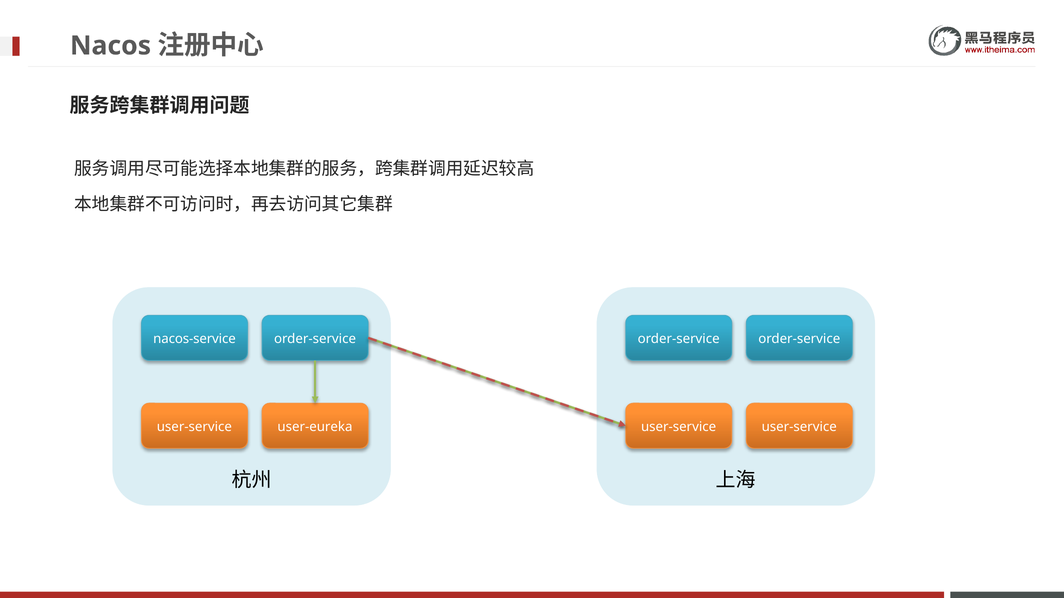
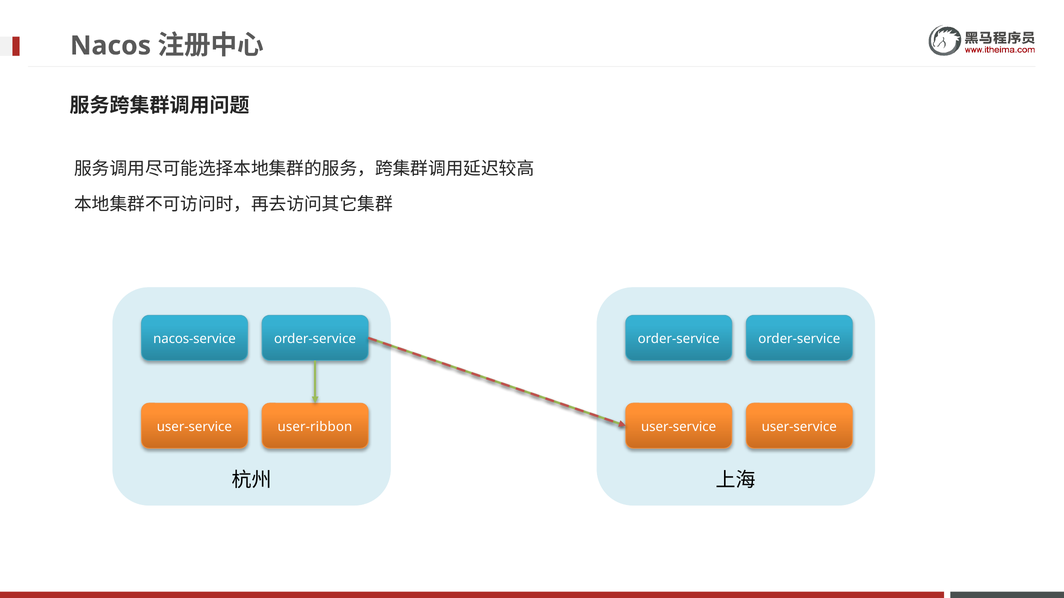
user-eureka: user-eureka -> user-ribbon (315, 427)
